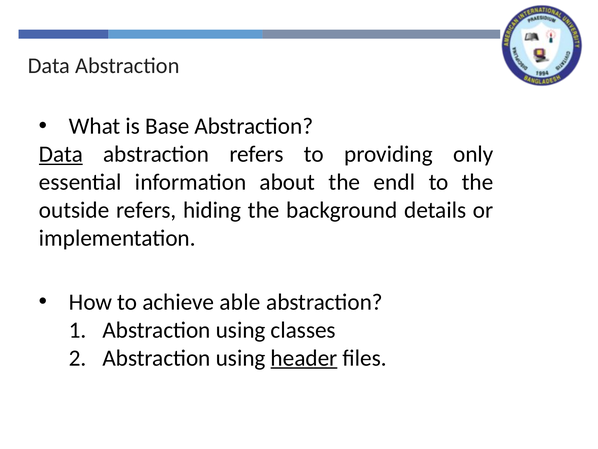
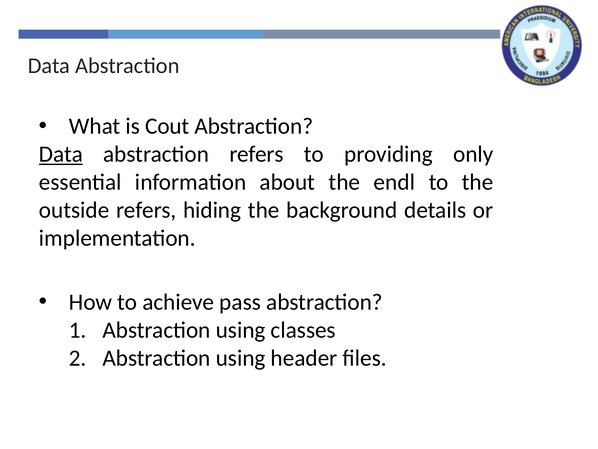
Base: Base -> Cout (167, 126)
able: able -> pass (240, 302)
header underline: present -> none (304, 358)
